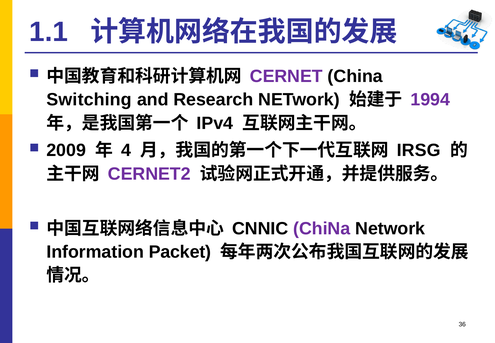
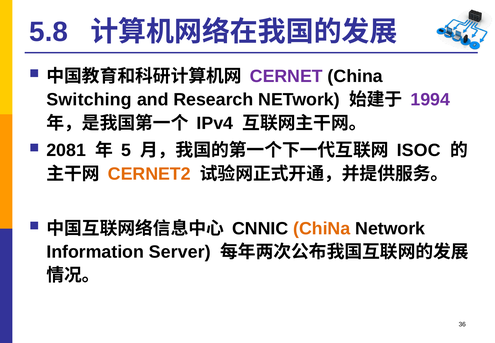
1.1: 1.1 -> 5.8 (49, 32)
2009: 2009 -> 2081 (66, 150)
4: 4 -> 5 (126, 150)
IRSG: IRSG -> ISOC (419, 150)
CERNET2 colour: purple -> orange (149, 174)
ChiNa colour: purple -> orange (322, 228)
Packet: Packet -> Server (180, 252)
